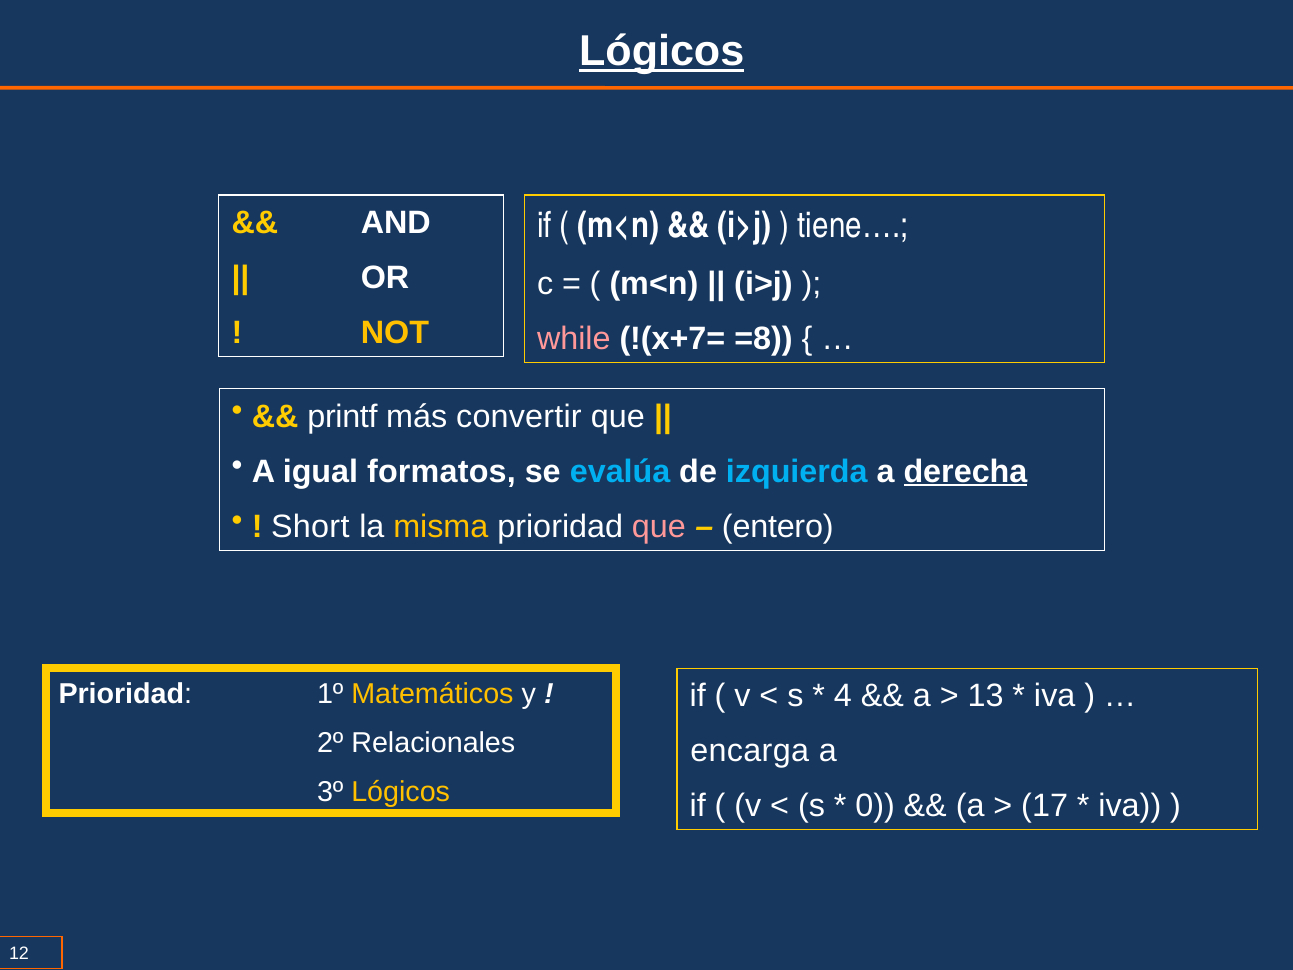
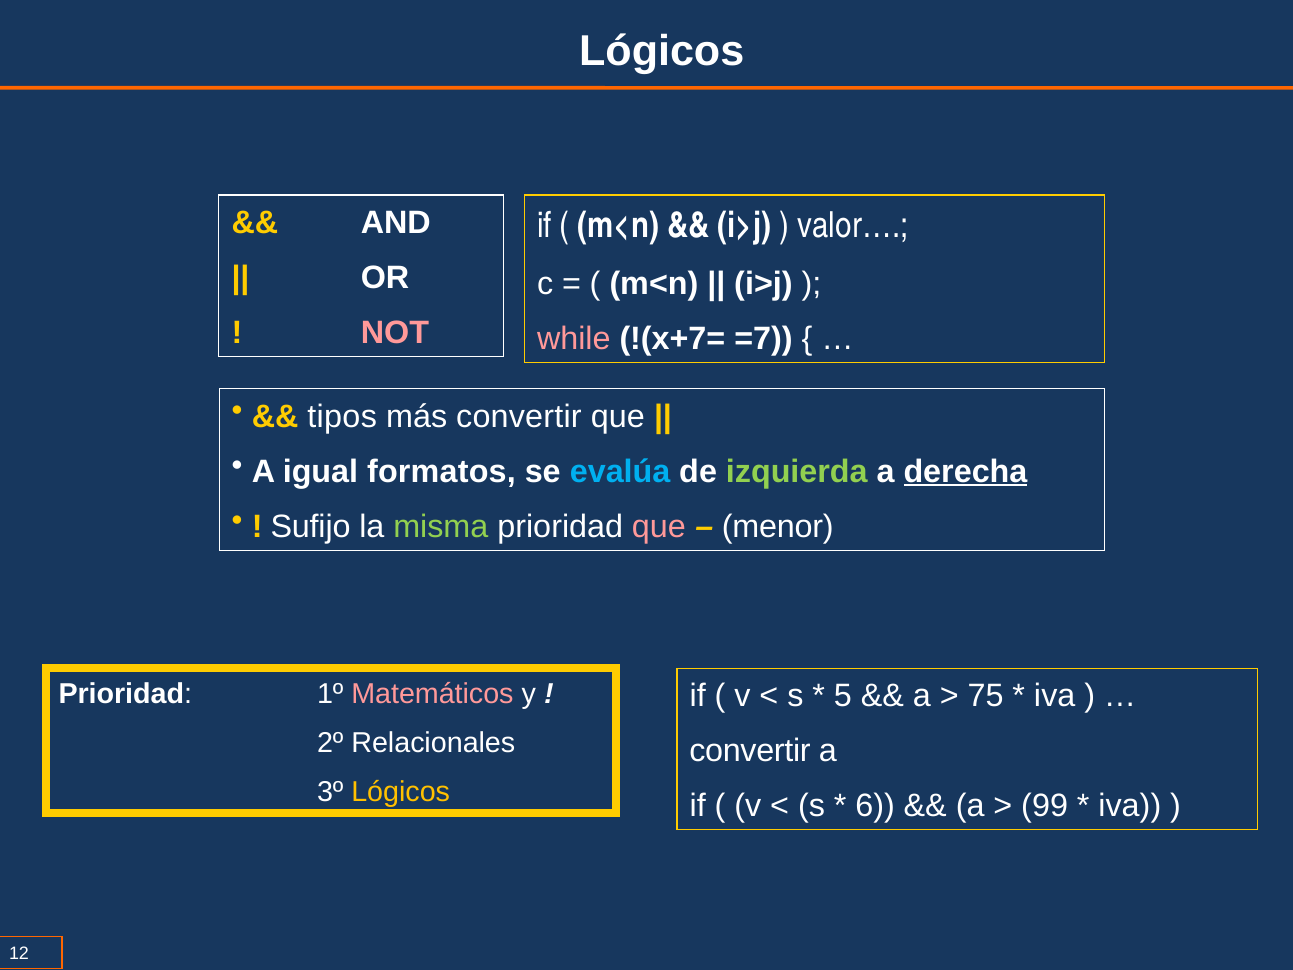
Lógicos underline: present -> none (662, 52)
tiene…: tiene… -> valor… (853, 225)
NOT colour: yellow -> pink (395, 333)
=8: =8 -> =7 (763, 339)
printf: printf -> tipos (342, 416)
izquierda colour: light blue -> light green (797, 471)
Short: Short -> Sufijo (311, 526)
misma colour: yellow -> light green (441, 526)
entero: entero -> menor (778, 526)
Matemáticos colour: yellow -> pink (432, 694)
4: 4 -> 5 (843, 696)
13: 13 -> 75 (986, 696)
encarga: encarga -> convertir (750, 751)
0: 0 -> 6 (875, 806)
17: 17 -> 99 (1045, 806)
